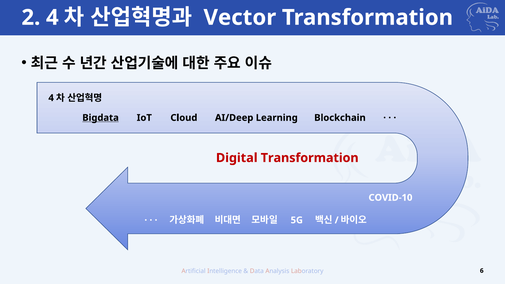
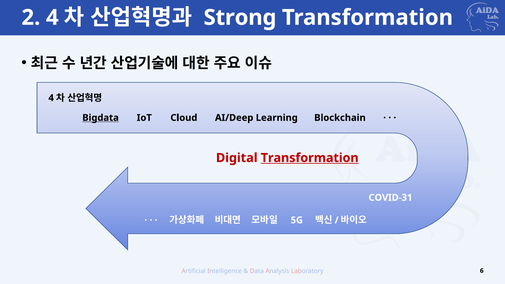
Vector: Vector -> Strong (240, 18)
Transformation underline: none -> present (310, 158)
COVID-10: COVID-10 -> COVID-31 (390, 198)
